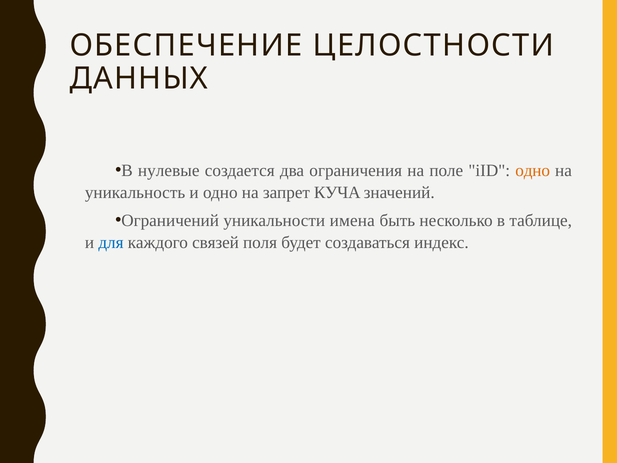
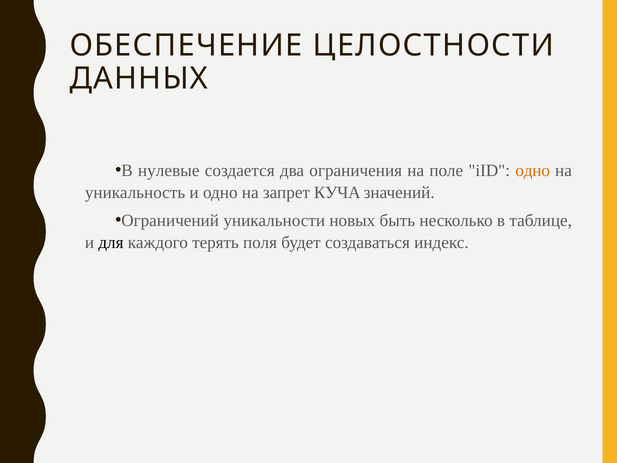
имена: имена -> новых (352, 220)
для colour: blue -> black (111, 242)
связей: связей -> терять (216, 242)
